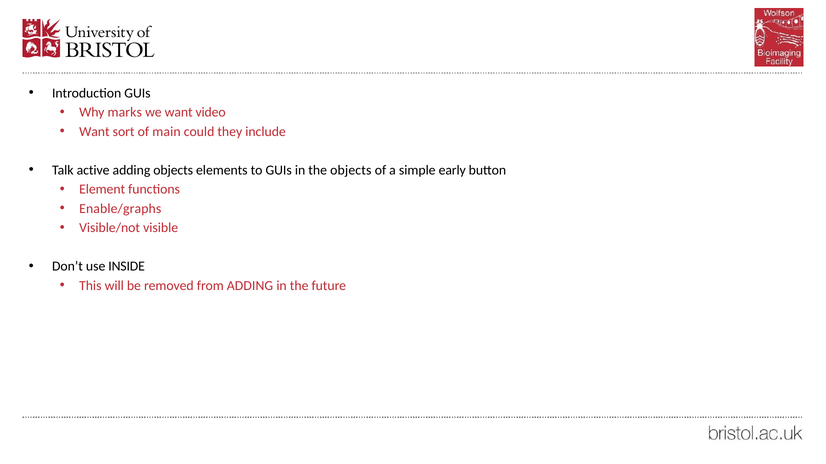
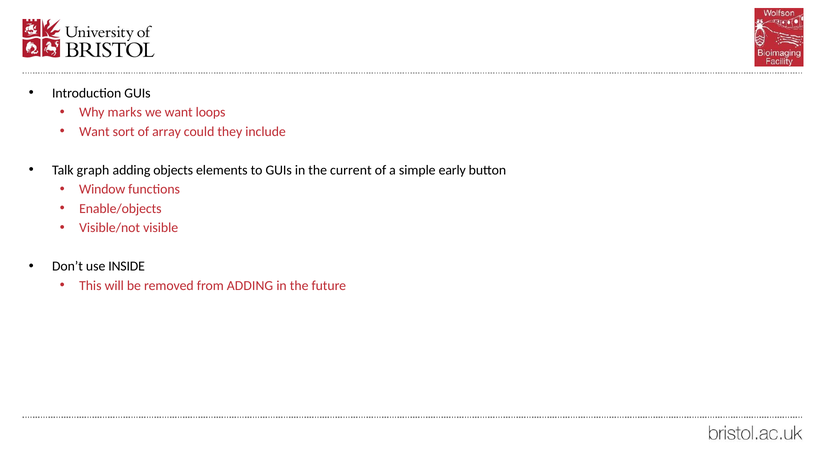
video: video -> loops (211, 113)
main: main -> array (167, 132)
active: active -> graph (93, 170)
the objects: objects -> current (351, 170)
Element: Element -> Window (102, 190)
Enable/graphs: Enable/graphs -> Enable/objects (120, 209)
